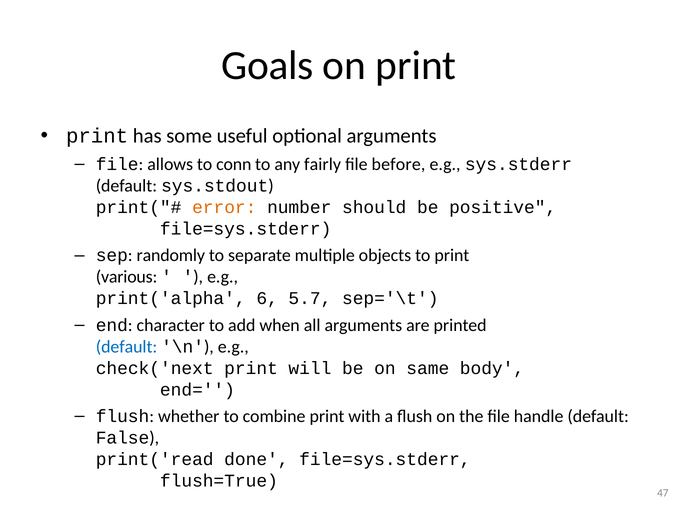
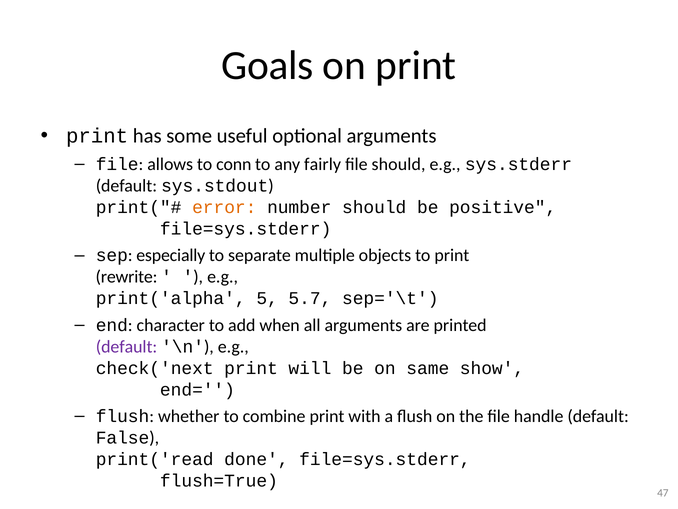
file before: before -> should (399, 164)
randomly: randomly -> especially (171, 255)
various: various -> rewrite (127, 277)
6: 6 -> 5 (267, 298)
default colour: blue -> purple (126, 346)
body: body -> show (492, 368)
